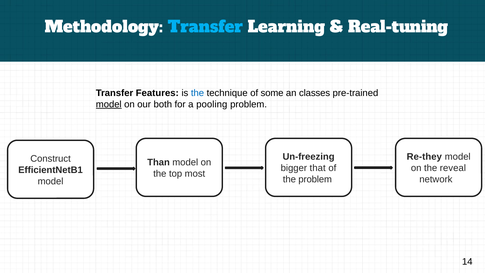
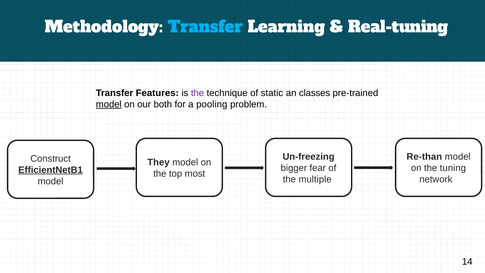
the colour: blue -> purple (197, 93)
some: some -> static (272, 93)
Re-they: Re-they -> Re-than (424, 157)
Than: Than -> They (158, 162)
that: that -> fear (318, 168)
reveal: reveal -> tuning (453, 168)
EfficientNetB1 underline: none -> present (51, 170)
the problem: problem -> multiple (315, 179)
